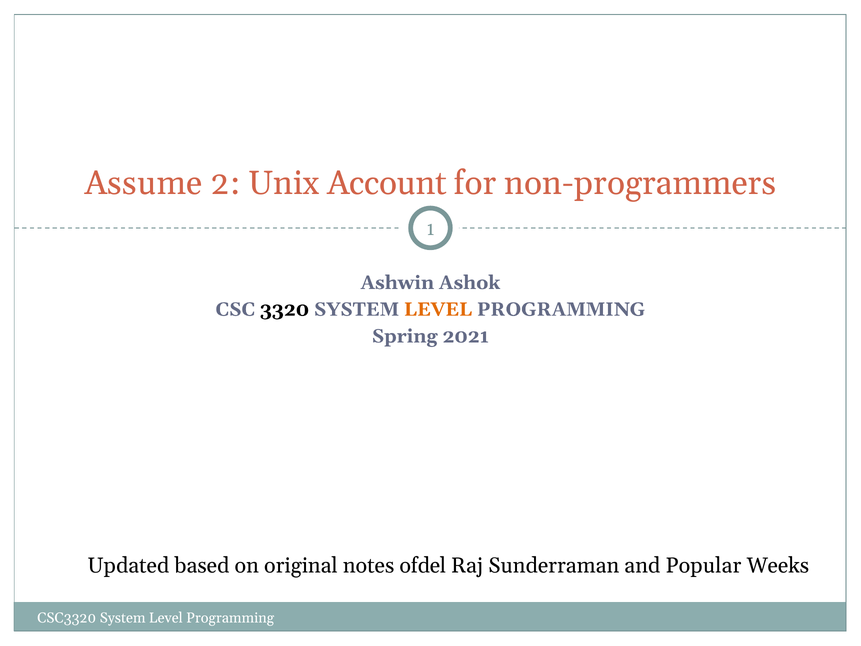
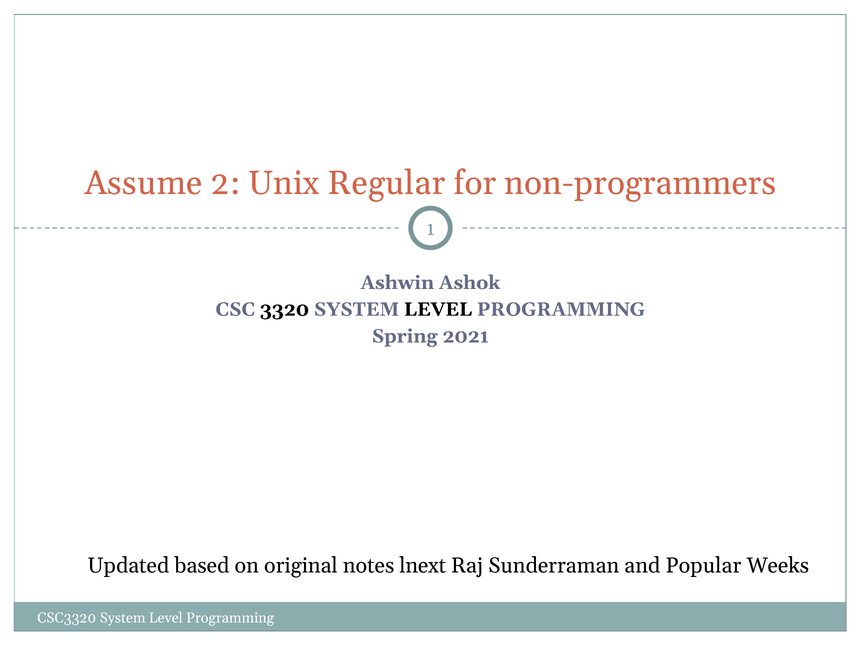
Account: Account -> Regular (387, 183)
LEVEL colour: orange -> black (438, 309)
ofdel: ofdel -> lnext (423, 566)
